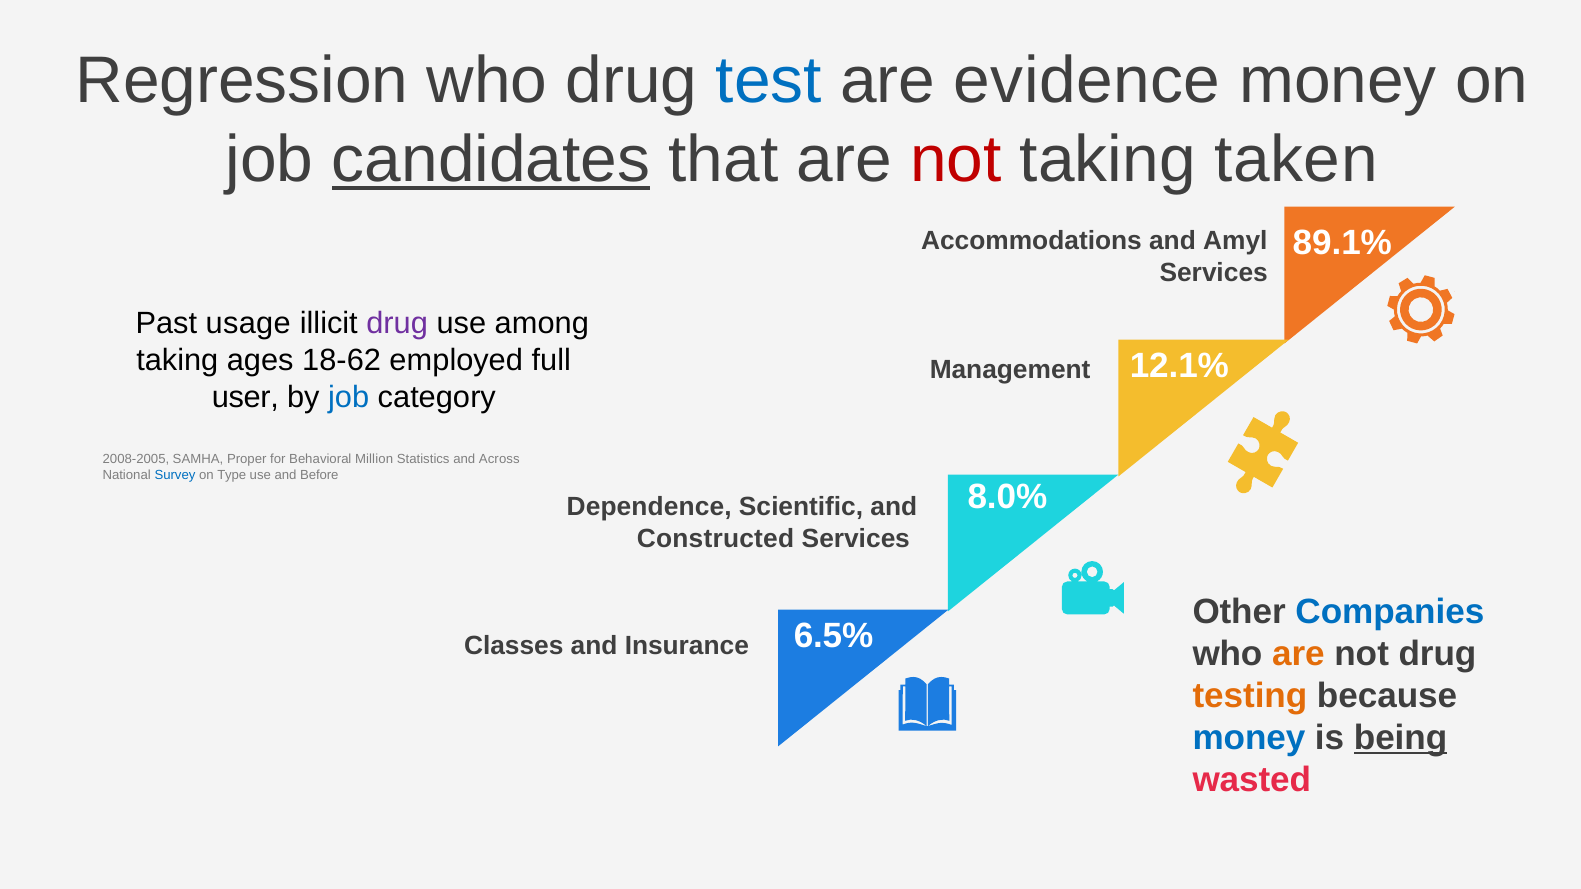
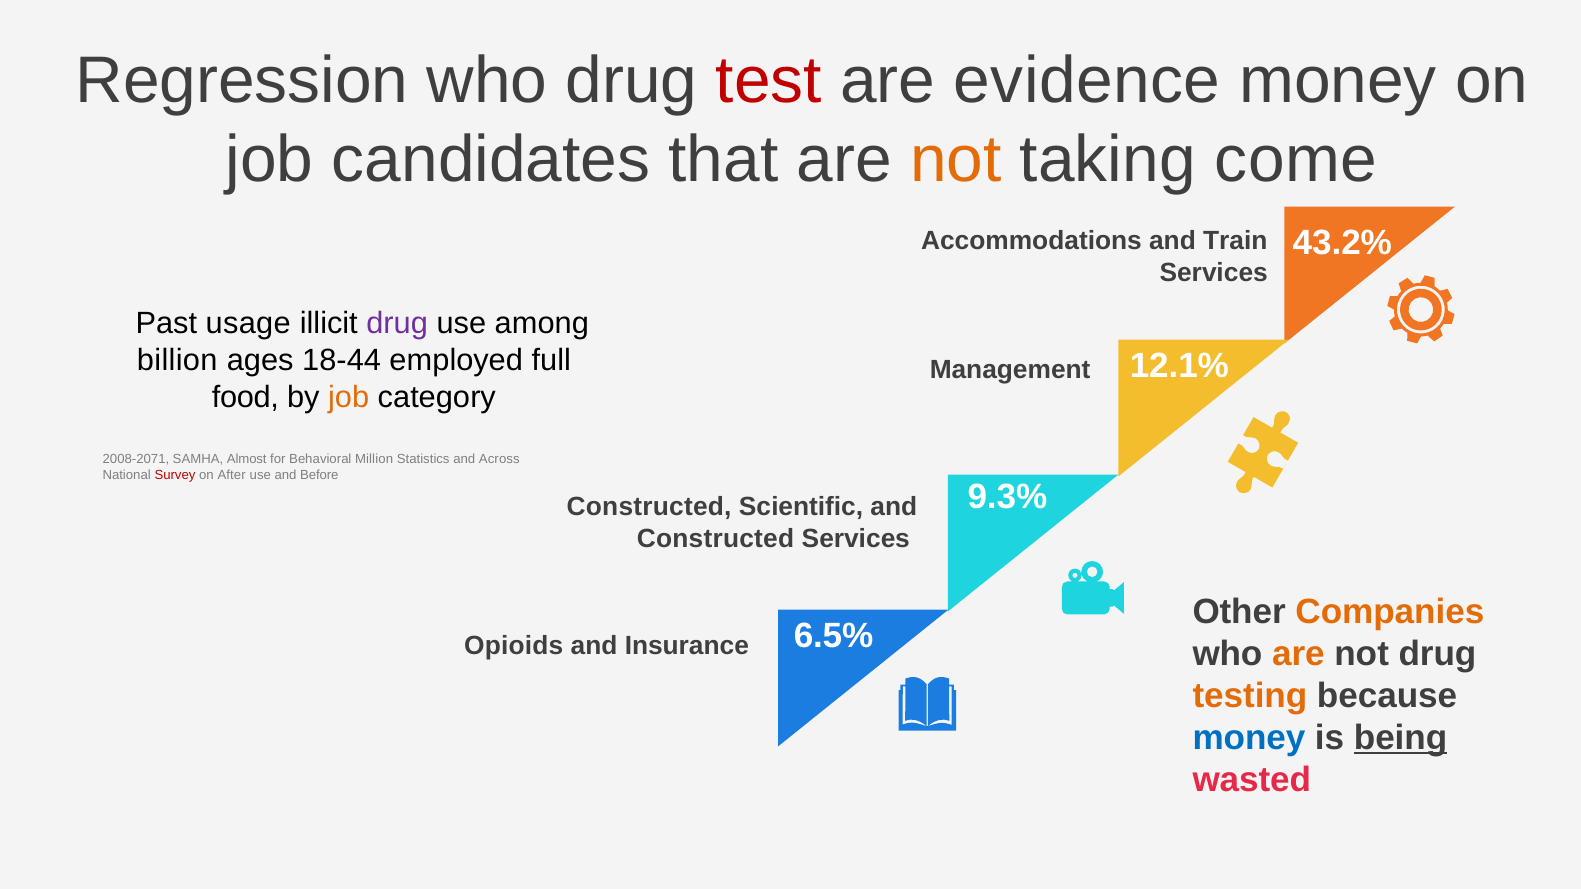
test colour: blue -> red (769, 81)
candidates underline: present -> none (491, 160)
not colour: red -> orange (956, 160)
taken: taken -> come (1296, 160)
89.1%: 89.1% -> 43.2% (1342, 243)
Amyl: Amyl -> Train (1235, 241)
taking: taking -> billion (177, 361)
18-62: 18-62 -> 18-44 (342, 361)
user: user -> food (245, 398)
job colour: blue -> orange (349, 398)
2008-2005: 2008-2005 -> 2008-2071 (136, 460)
Proper: Proper -> Almost (247, 460)
Survey colour: blue -> red (175, 475)
Type: Type -> After (232, 475)
8.0%: 8.0% -> 9.3% (1007, 498)
Dependence: Dependence -> Constructed (649, 507)
Companies colour: blue -> orange (1390, 612)
Classes: Classes -> Opioids (514, 647)
